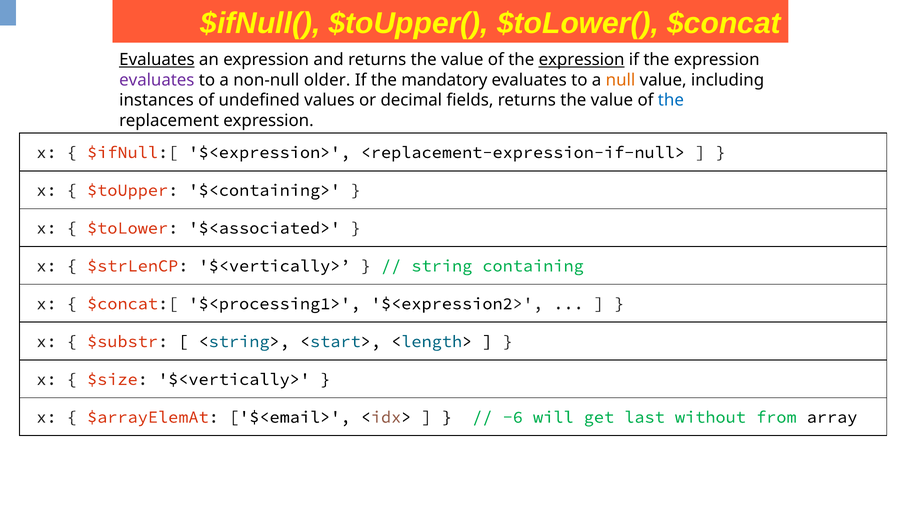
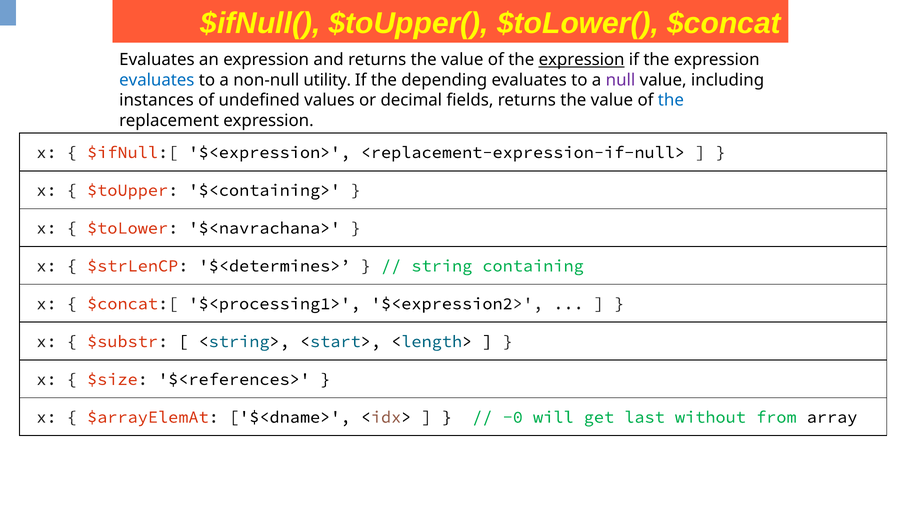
Evaluates underline: present -> none (157, 60)
evaluates colour: purple -> blue (157, 80)
older: older -> utility (327, 80)
mandatory: mandatory -> depending (444, 80)
null colour: orange -> purple (621, 80)
$<associated>: $<associated> -> $<navrachana> (264, 228)
$strLenCP $<vertically>: $<vertically> -> $<determines> (275, 266)
$size $<vertically>: $<vertically> -> $<references> (234, 379)
$<email>: $<email> -> $<dname> (290, 417)
-6: -6 -> -0 (513, 417)
